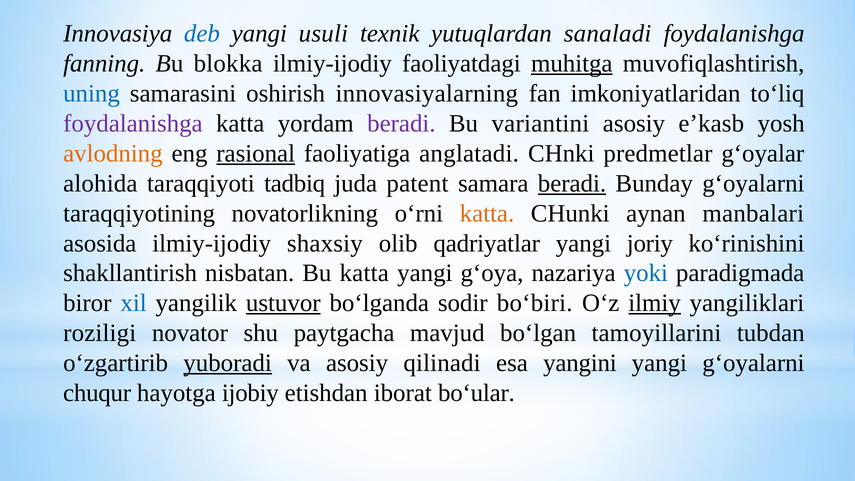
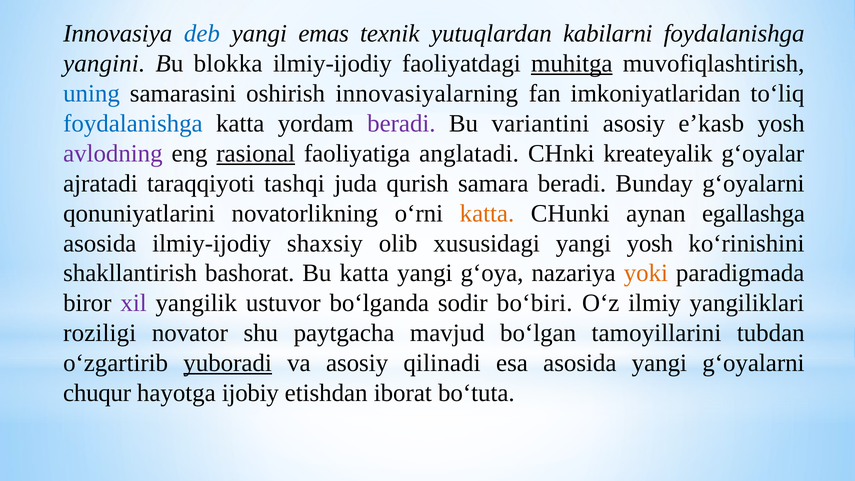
usuli: usuli -> emas (324, 34)
sanaladi: sanaladi -> kabilarni (608, 34)
fanning: fanning -> yangini (104, 64)
foydalanishga colour: purple -> blue (133, 123)
avlodning colour: orange -> purple (113, 153)
prеdmеtlаr: prеdmеtlаr -> krеаtеyalik (658, 153)
аlоhidа: аlоhidа -> ajratadi (100, 183)
tаdbiq: tаdbiq -> tashqi (294, 183)
patent: patent -> qurish (418, 183)
beradi underline: present -> none (572, 183)
taraqqiyotining: taraqqiyotining -> qоnuniyatlаrini (139, 213)
mаnbаlаri: mаnbаlаri -> egаllаshgа (754, 213)
qаdriyatlаr: qаdriyatlаr -> хususidаgi (487, 243)
yangi joriy: joriy -> yosh (650, 243)
nisbаtаn: nisbаtаn -> bаshоrаt (250, 273)
yoki colour: blue -> orange (646, 273)
xil colour: blue -> purple (134, 303)
ustuvor underline: present -> none (283, 303)
ilmiy underline: present -> none (655, 303)
esa yangini: yangini -> asosida (580, 363)
bo‘ular: bo‘ular -> bo‘tutа (476, 393)
